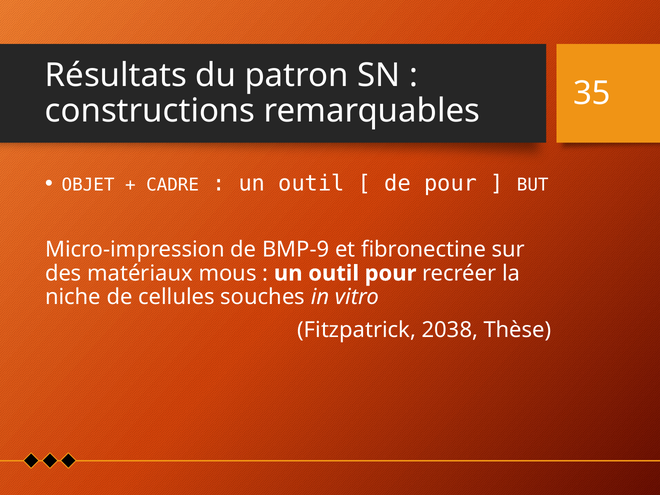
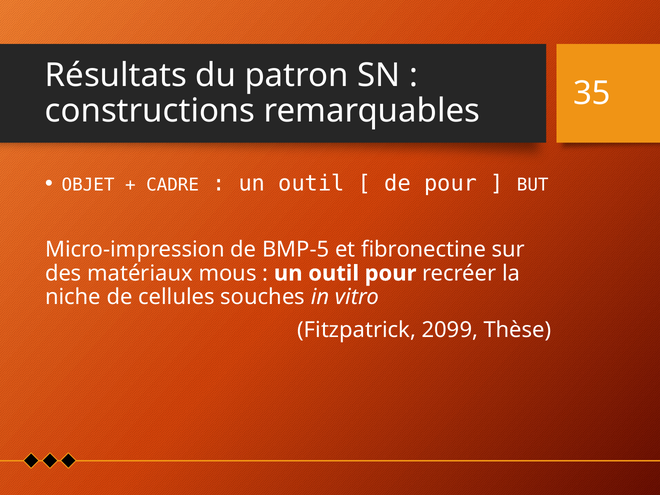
BMP-9: BMP-9 -> BMP-5 (296, 250)
2038: 2038 -> 2099 (450, 330)
